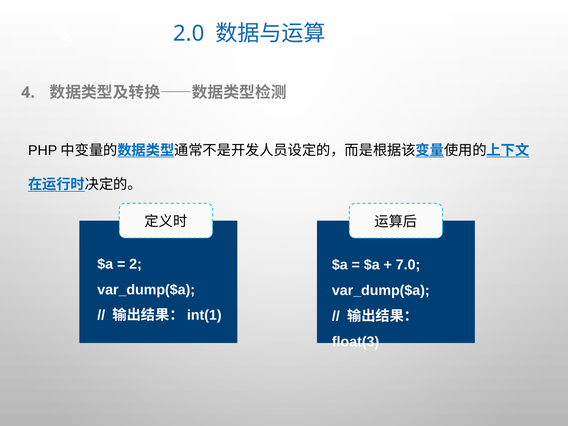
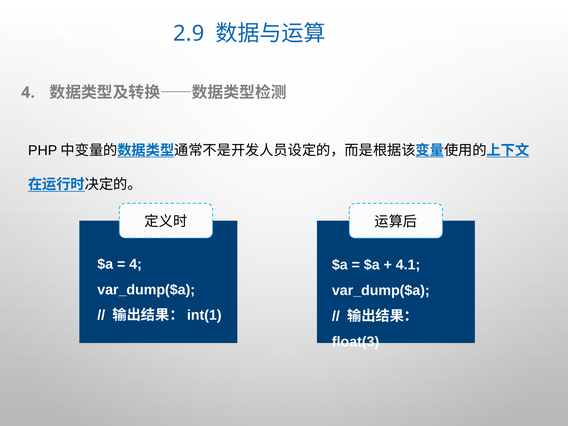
2.0: 2.0 -> 2.9 (189, 34)
2: 2 -> 4 (136, 264)
7.0: 7.0 -> 4.1 (408, 265)
